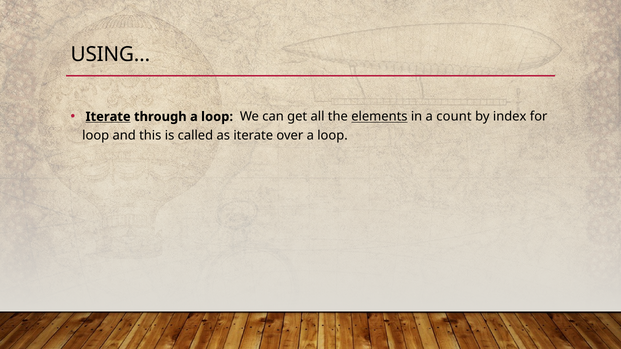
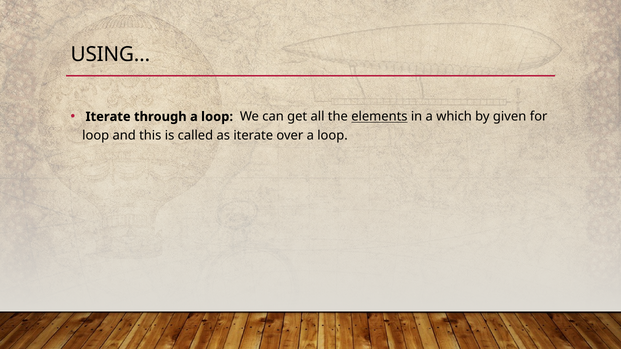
Iterate underline: present -> none (108, 117)
count: count -> which (454, 117)
index: index -> given (510, 117)
